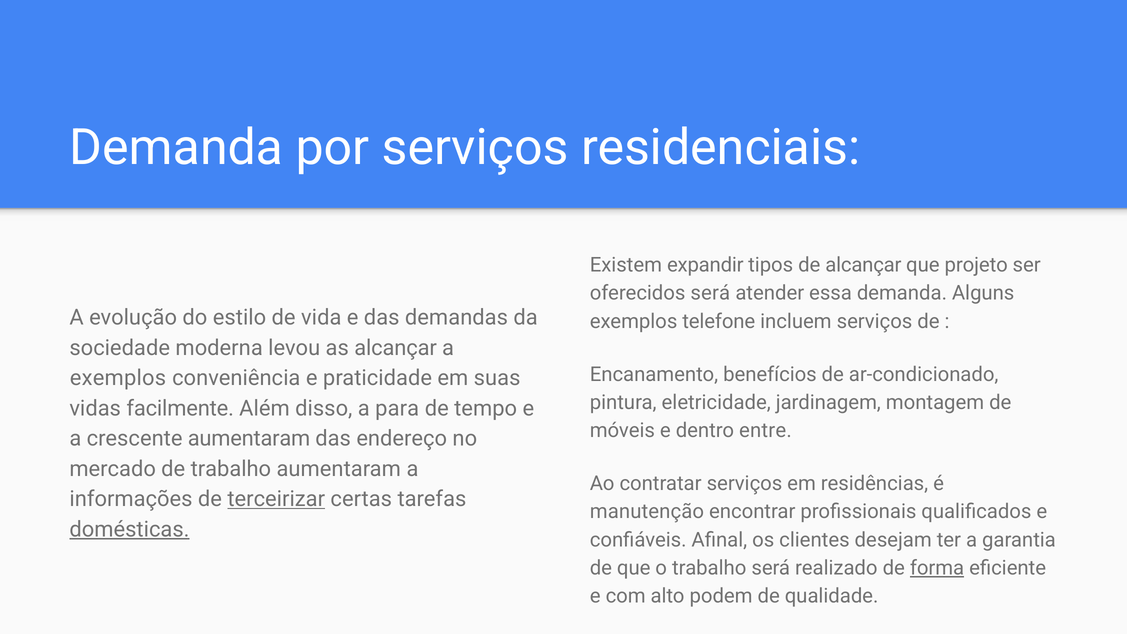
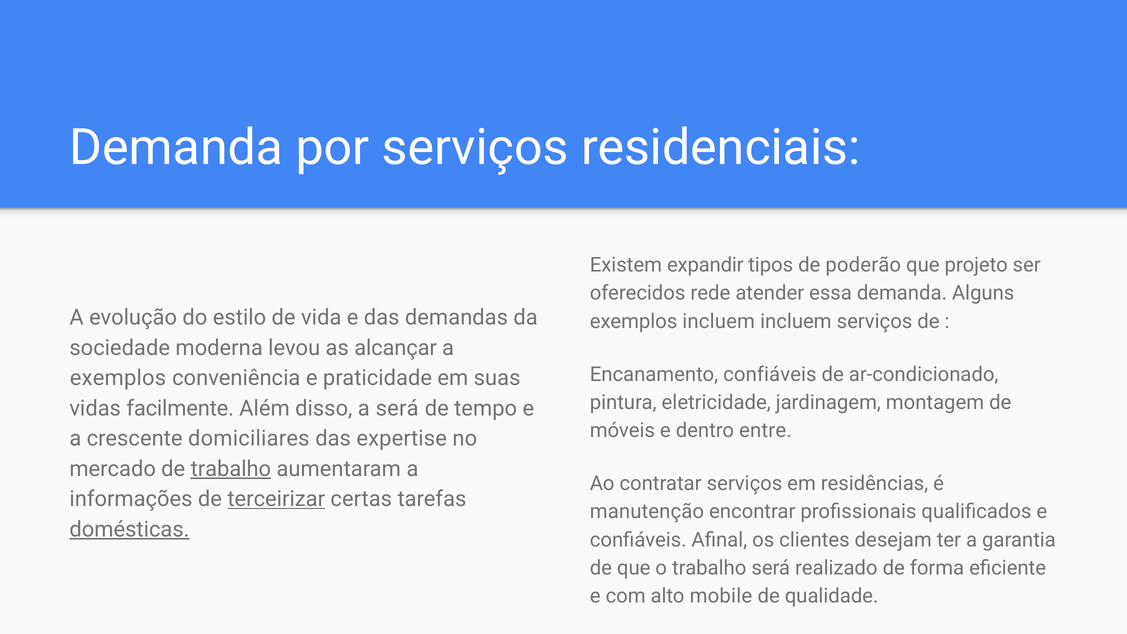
de alcançar: alcançar -> poderão (863, 265)
oferecidos será: será -> rede (710, 293)
exemplos telefone: telefone -> incluem (719, 321)
Encanamento benefícios: benefícios -> confiáveis (770, 374)
a para: para -> será (397, 408)
crescente aumentaram: aumentaram -> domiciliares (249, 439)
endereço: endereço -> expertise (402, 439)
trabalho underline: none -> present (231, 469)
forma underline: present -> none (937, 568)
podem: podem -> mobile (721, 596)
